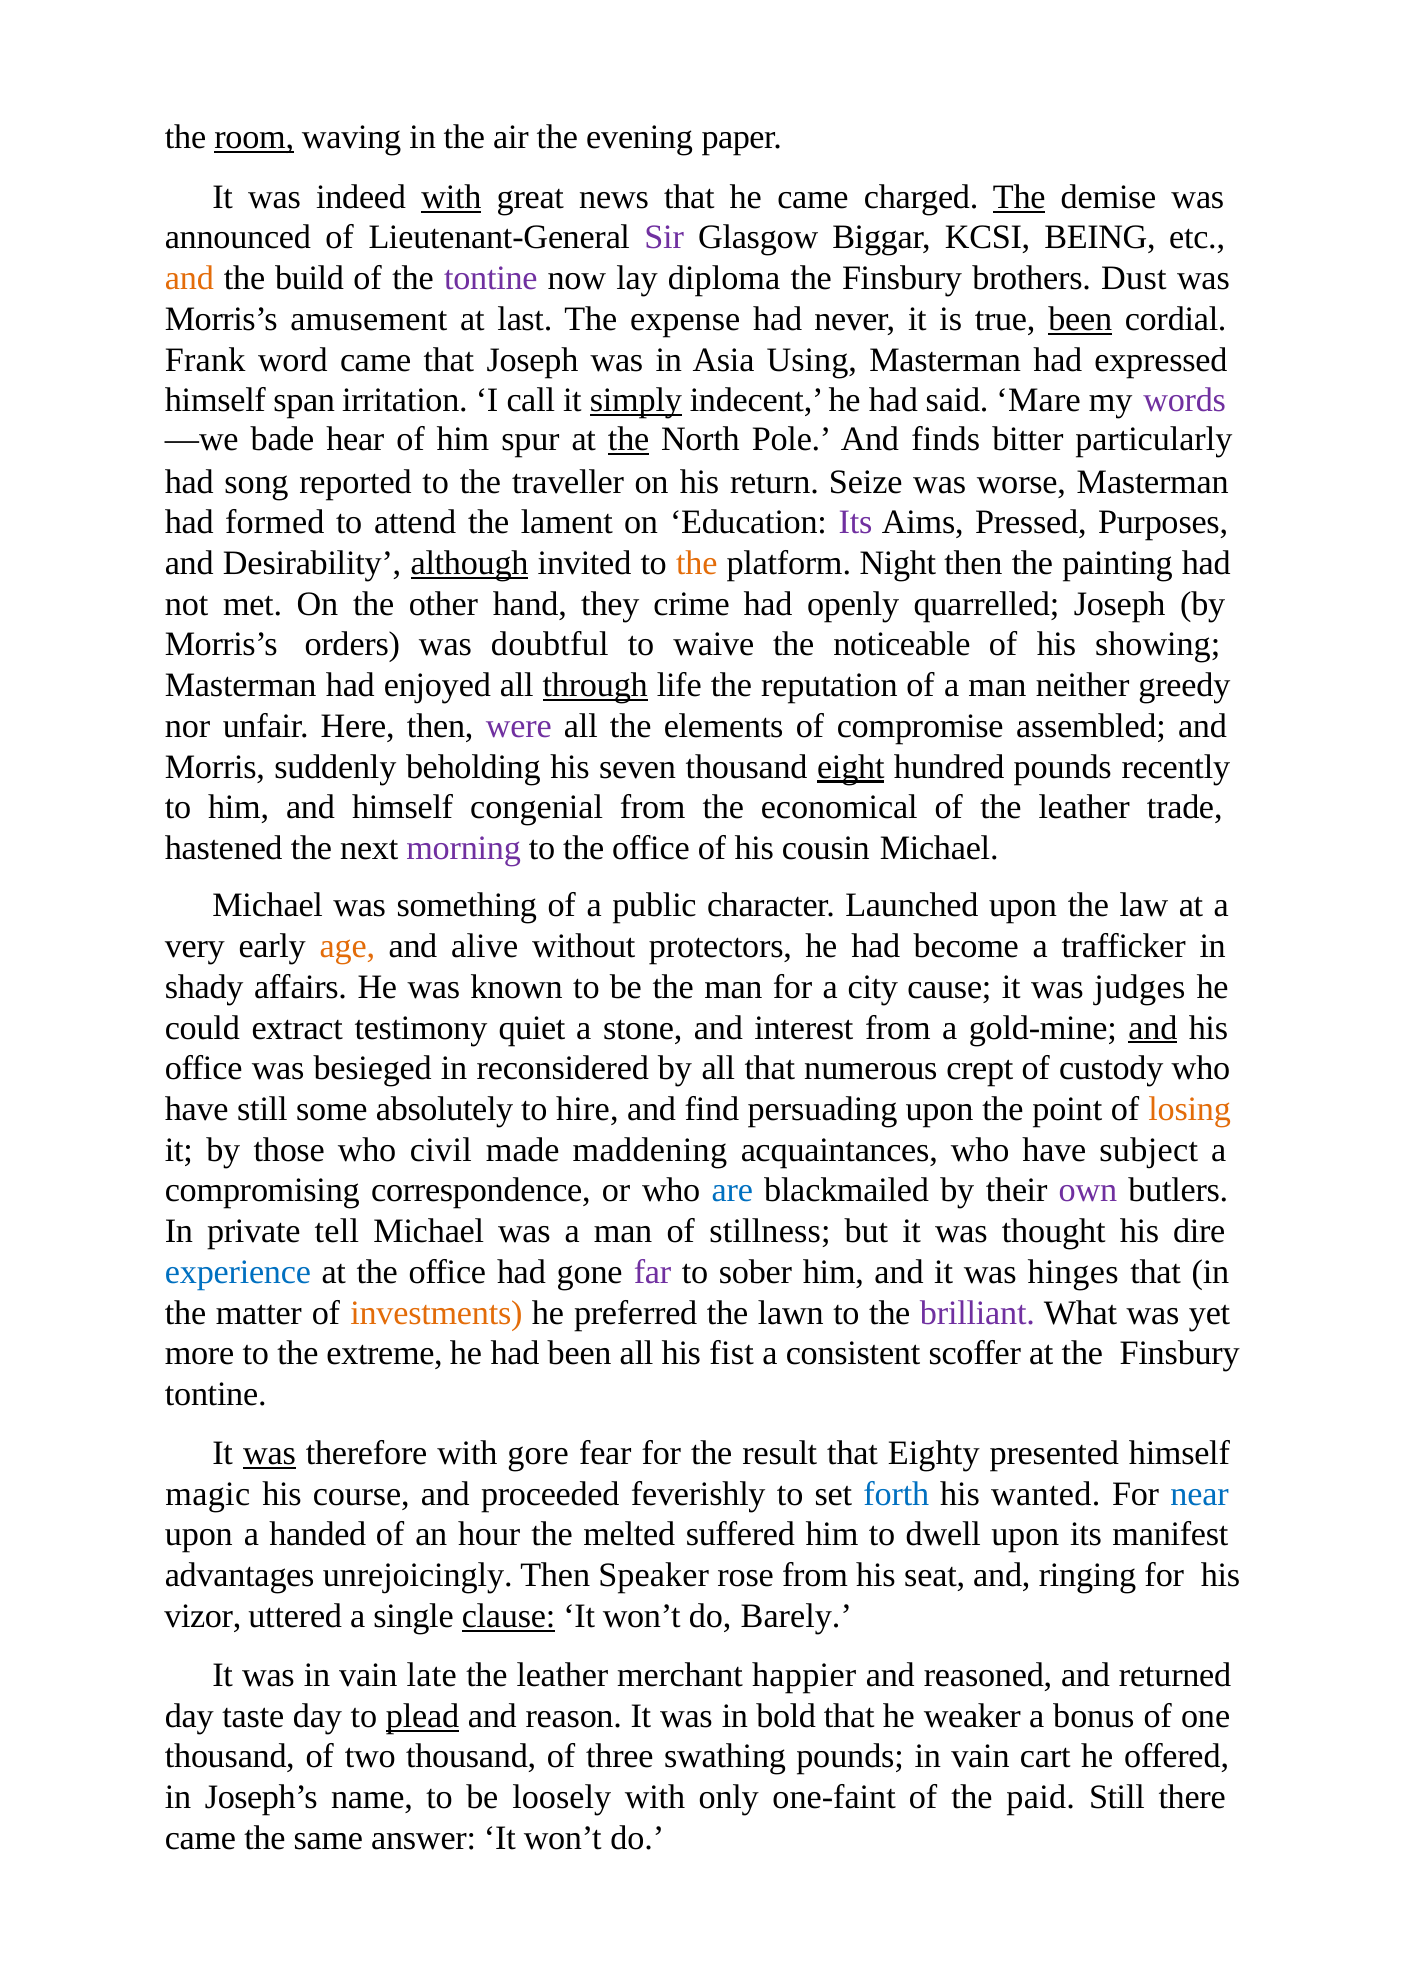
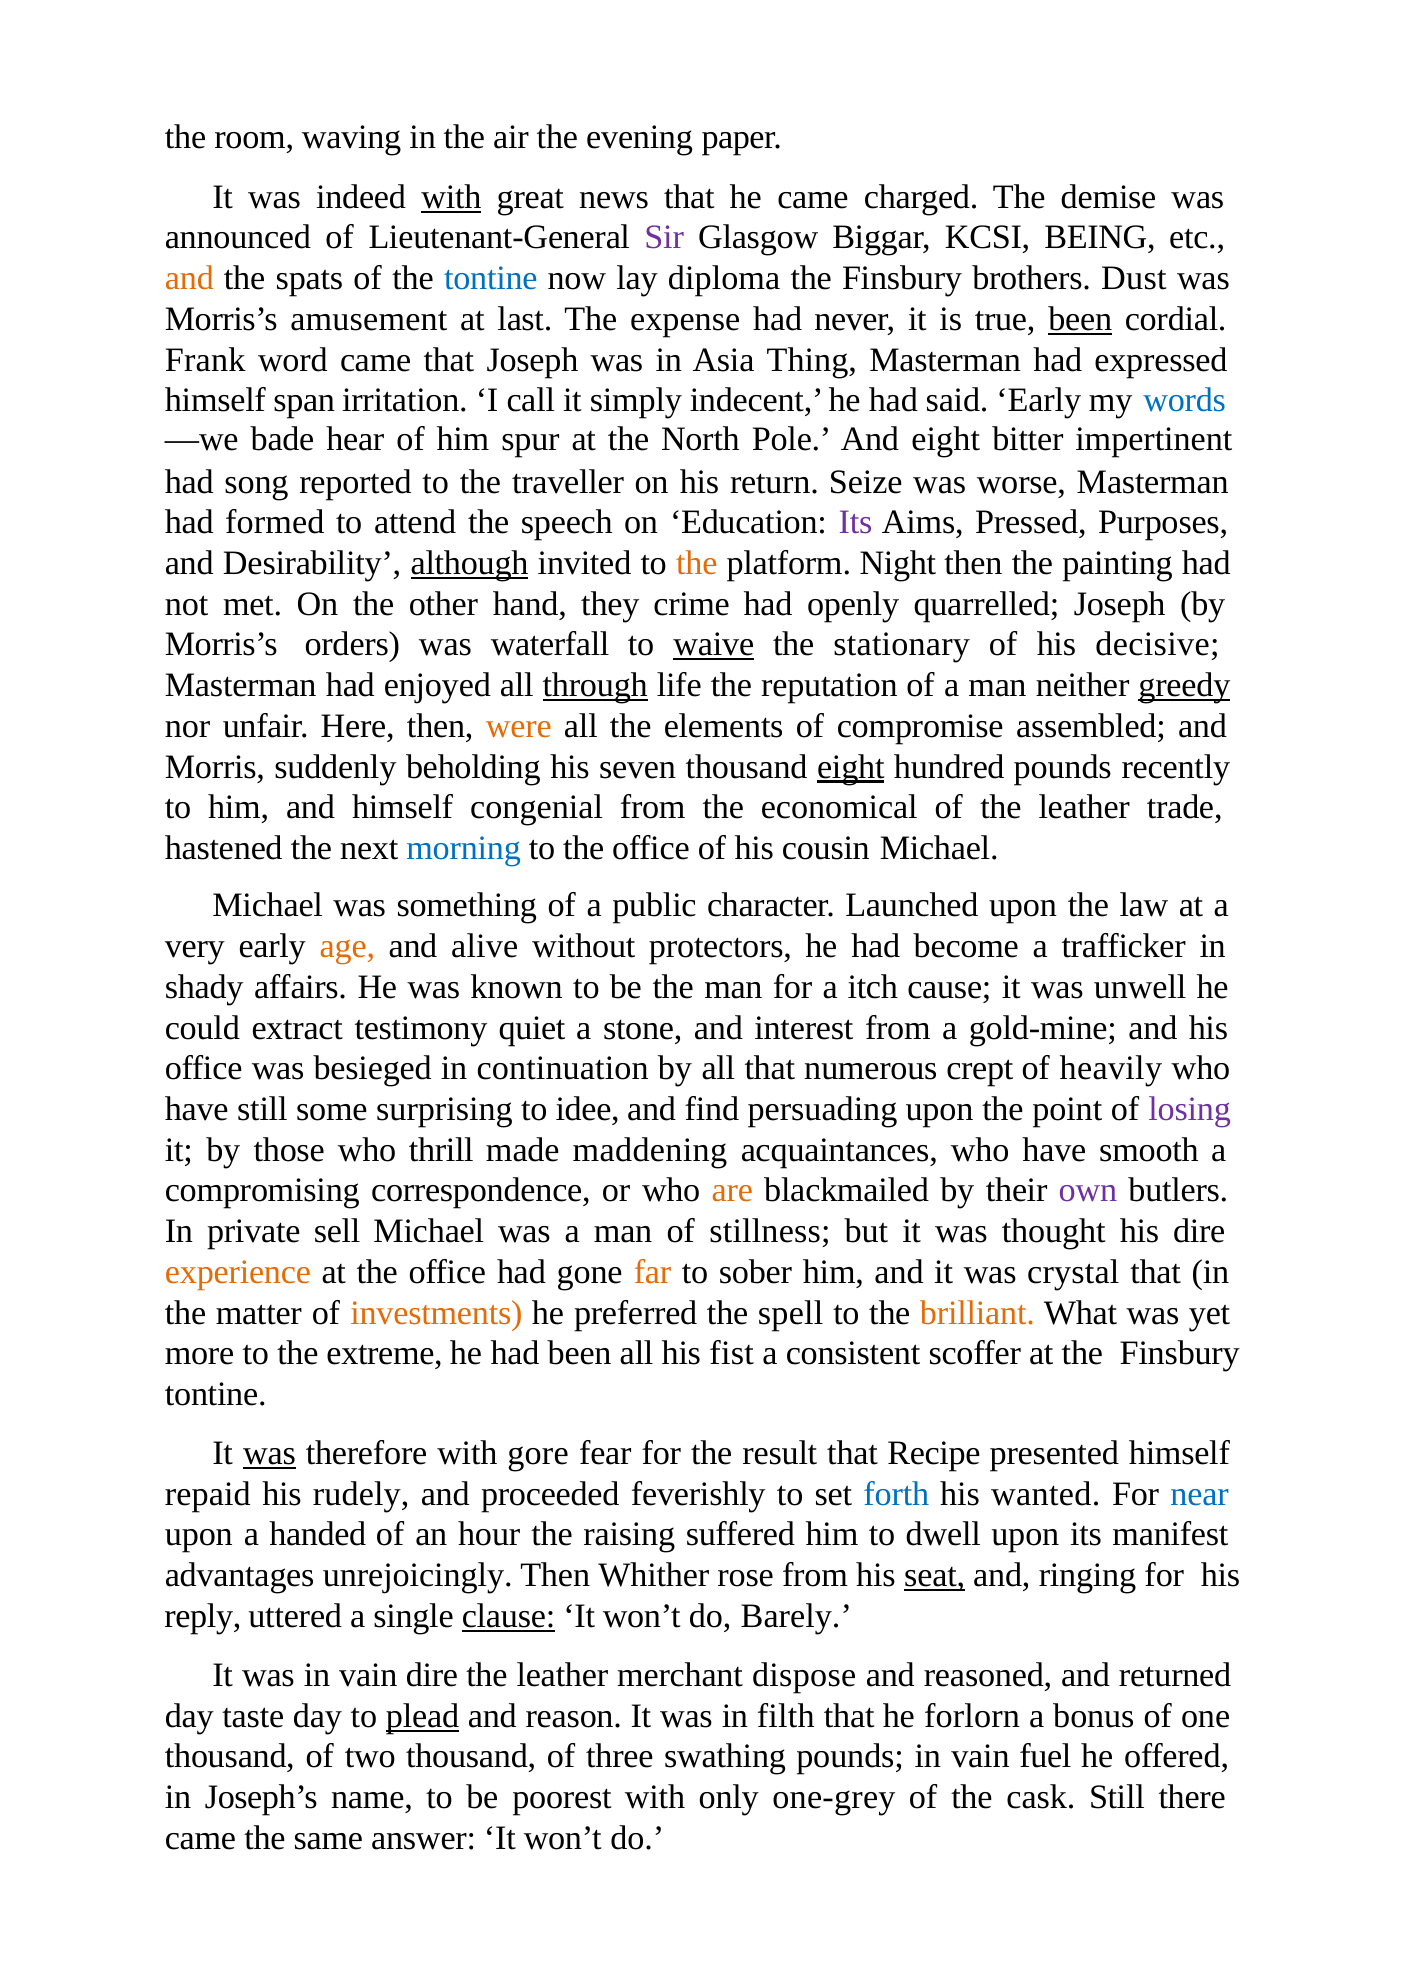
room underline: present -> none (254, 137)
The underline: present -> none (1019, 197)
build: build -> spats (309, 278)
tontine colour: purple -> blue (491, 278)
Using: Using -> Thing (812, 360)
simply underline: present -> none (636, 401)
said Mare: Mare -> Early (1039, 401)
words colour: purple -> blue (1185, 401)
the underline: present -> none (629, 440)
And finds: finds -> eight (946, 440)
particularly: particularly -> impertinent (1154, 440)
lament: lament -> speech (567, 523)
doubtful: doubtful -> waterfall (550, 645)
waive underline: none -> present (714, 645)
noticeable: noticeable -> stationary (902, 645)
showing: showing -> decisive (1158, 645)
greedy underline: none -> present (1184, 686)
were colour: purple -> orange (519, 726)
morning colour: purple -> blue (464, 849)
city: city -> itch (873, 988)
judges: judges -> unwell (1140, 988)
and underline: present -> none (1153, 1028)
reconsidered: reconsidered -> continuation (563, 1069)
custody: custody -> heavily (1111, 1069)
absolutely: absolutely -> surprising (444, 1110)
hire: hire -> idee (588, 1110)
losing colour: orange -> purple (1190, 1110)
civil: civil -> thrill (441, 1151)
subject: subject -> smooth (1149, 1151)
are colour: blue -> orange (732, 1191)
tell: tell -> sell (337, 1232)
experience colour: blue -> orange (238, 1273)
far colour: purple -> orange (653, 1273)
hinges: hinges -> crystal (1073, 1273)
lawn: lawn -> spell (791, 1314)
brilliant colour: purple -> orange (977, 1314)
Eighty: Eighty -> Recipe (934, 1454)
magic: magic -> repaid (208, 1495)
course: course -> rudely (361, 1495)
melted: melted -> raising (629, 1535)
Speaker: Speaker -> Whither (654, 1576)
seat underline: none -> present (935, 1576)
vizor: vizor -> reply (203, 1617)
vain late: late -> dire (432, 1676)
happier: happier -> dispose (804, 1676)
bold: bold -> filth (786, 1717)
weaker: weaker -> forlorn (972, 1717)
cart: cart -> fuel (1045, 1758)
loosely: loosely -> poorest (562, 1798)
one-faint: one-faint -> one-grey (834, 1798)
paid: paid -> cask (1041, 1798)
